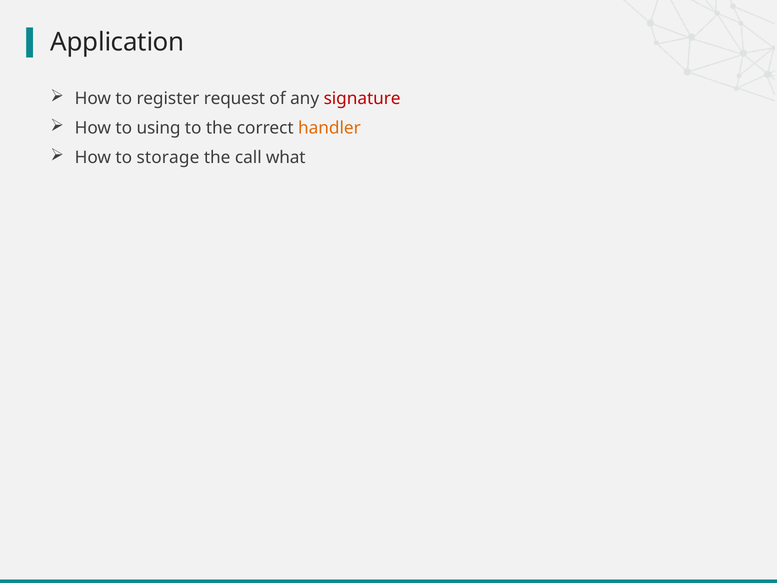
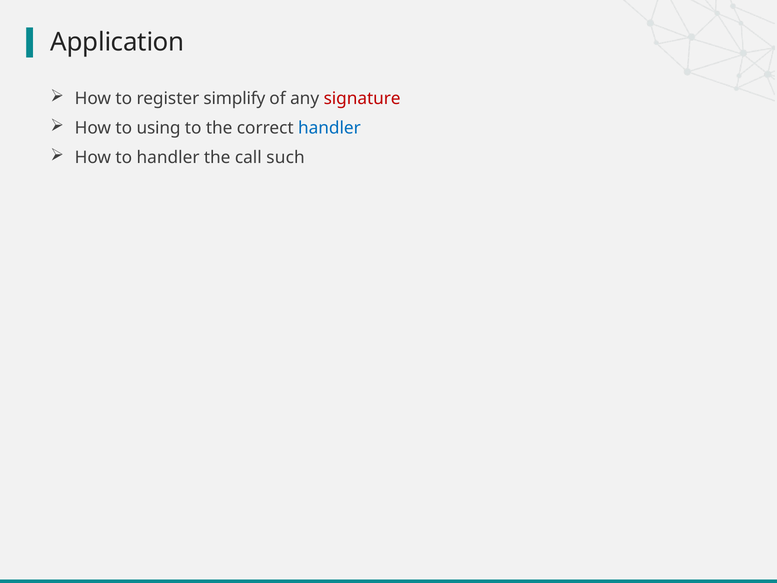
request: request -> simplify (234, 99)
handler colour: orange -> blue (329, 128)
to storage: storage -> handler (168, 158)
what: what -> such (286, 158)
